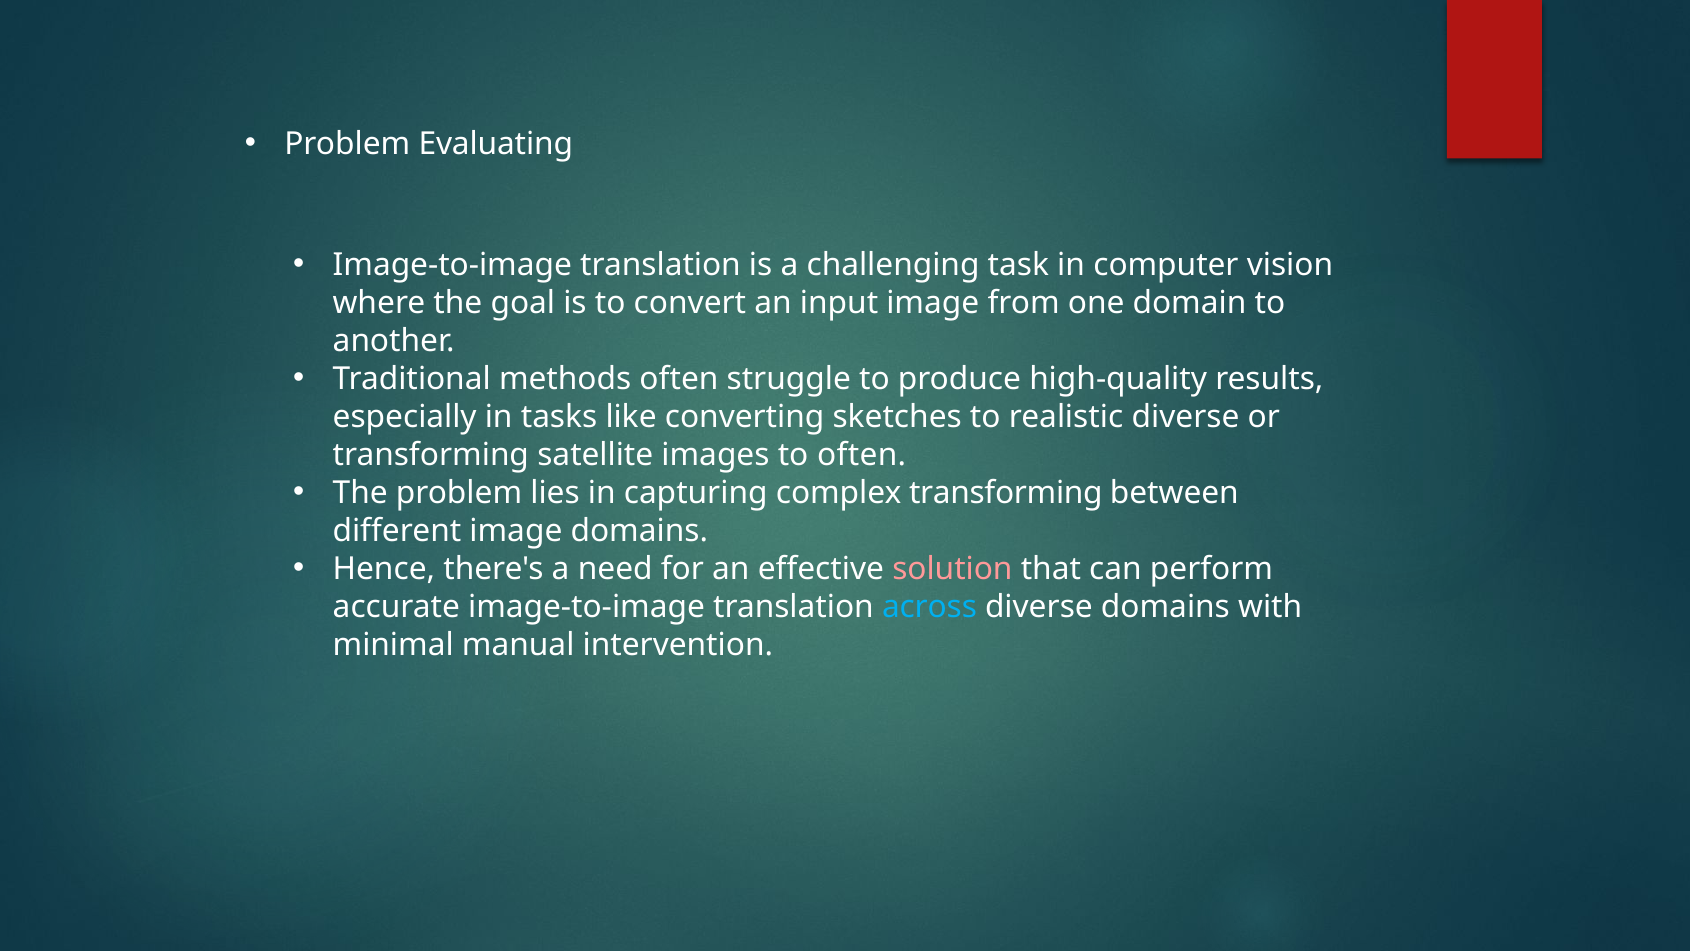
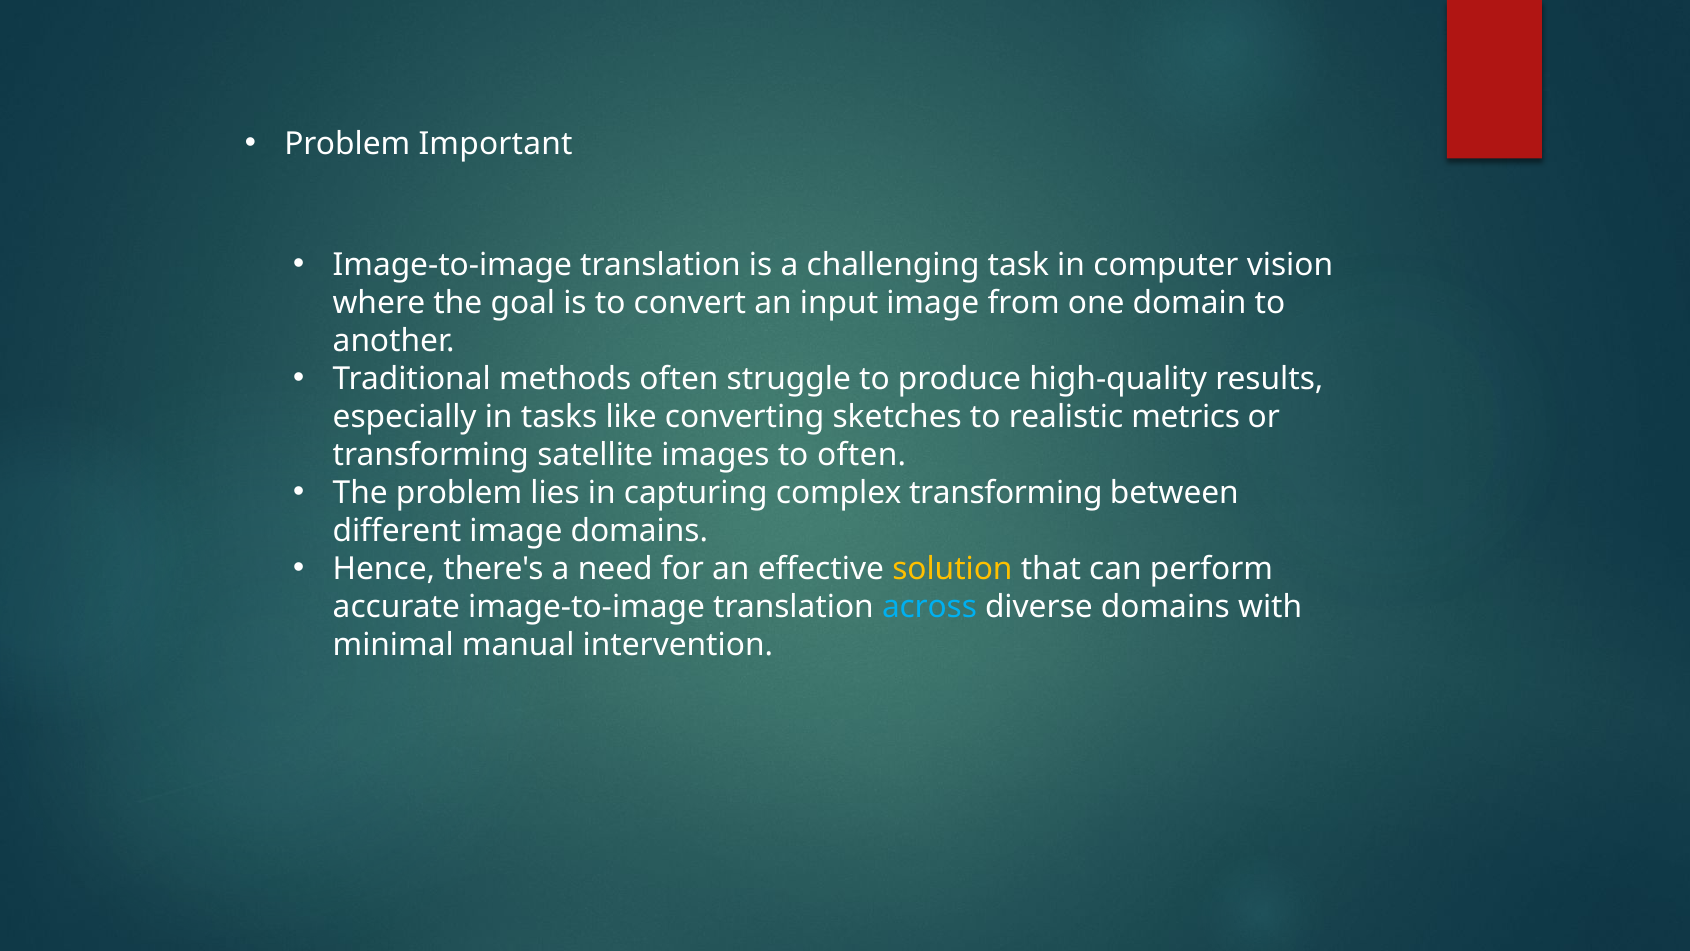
Evaluating: Evaluating -> Important (496, 144)
realistic diverse: diverse -> metrics (1186, 417)
solution colour: pink -> yellow (952, 569)
